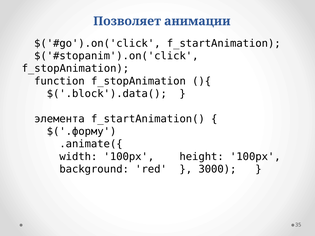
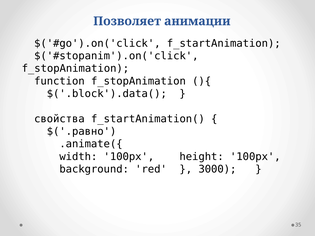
элемента: элемента -> свойства (59, 119)
$('.форму: $('.форму -> $('.равно (82, 132)
